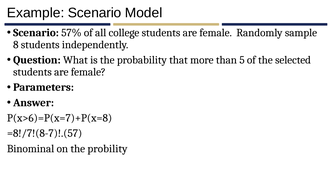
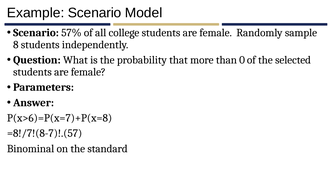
5: 5 -> 0 (242, 60)
probility: probility -> standard (108, 149)
